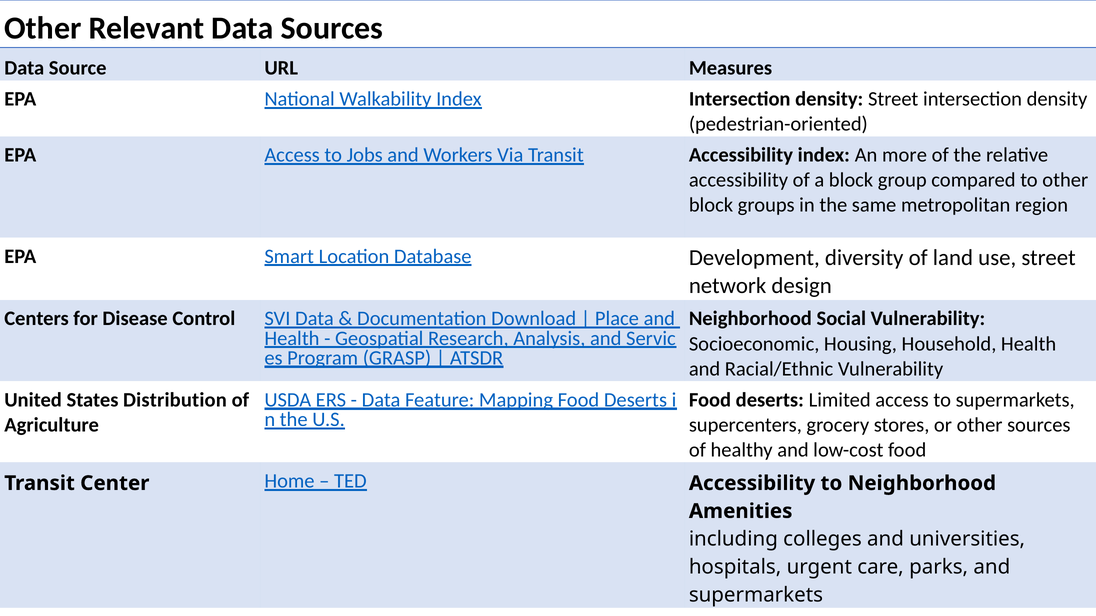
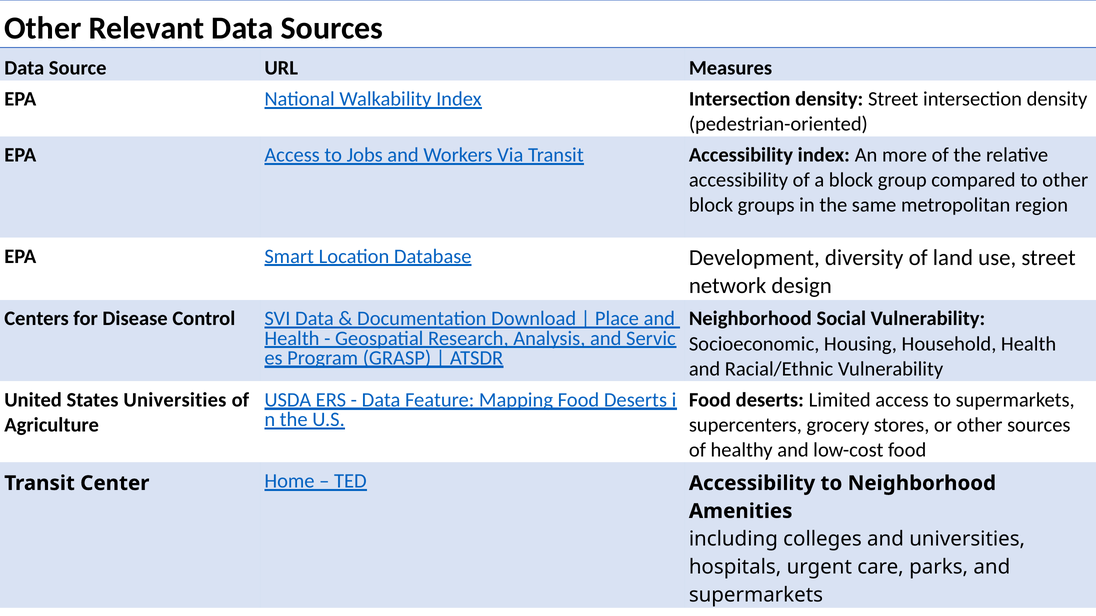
States Distribution: Distribution -> Universities (175, 400)
